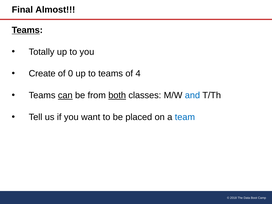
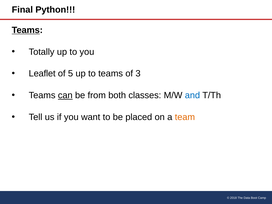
Almost: Almost -> Python (55, 10)
Create: Create -> Leaflet (42, 74)
0: 0 -> 5 (71, 74)
4: 4 -> 3 (138, 74)
both underline: present -> none (117, 95)
team colour: blue -> orange (185, 117)
